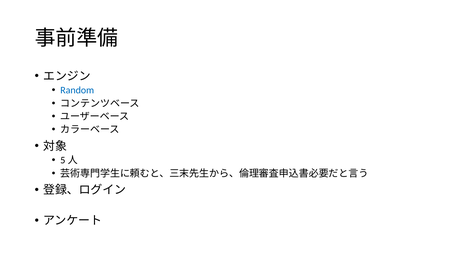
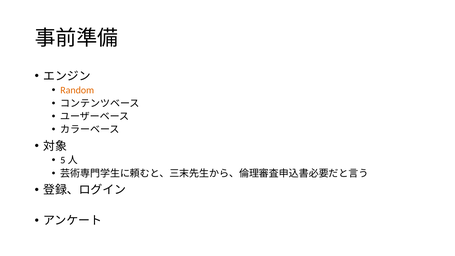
Random colour: blue -> orange (77, 90)
